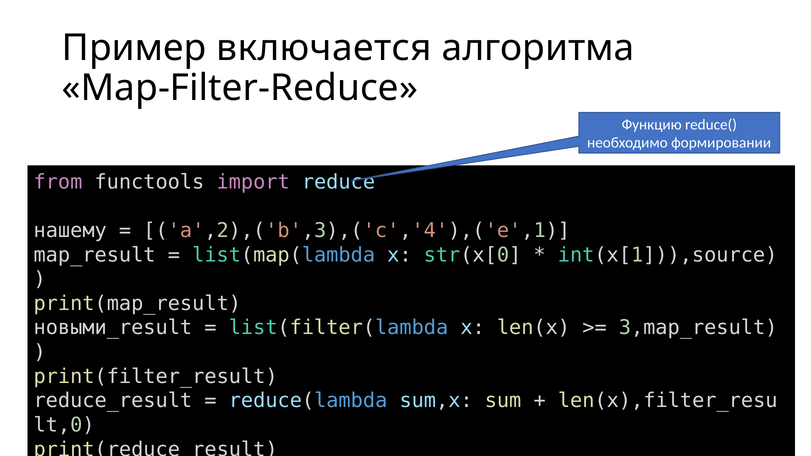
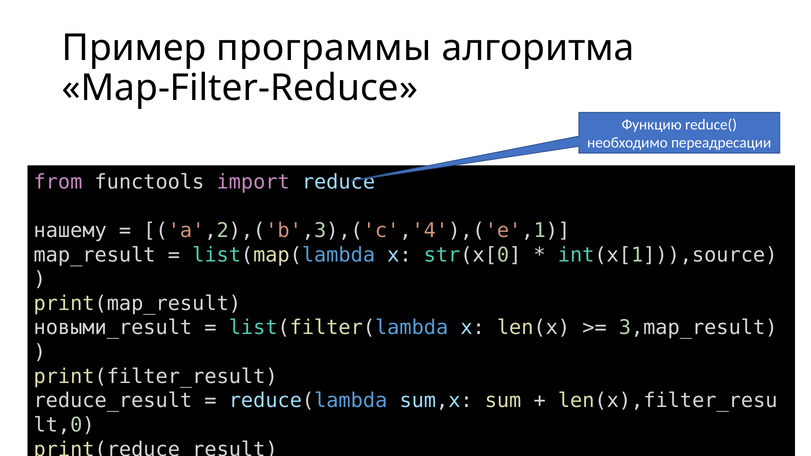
включается: включается -> программы (324, 48)
формировании: формировании -> переадресации (721, 143)
